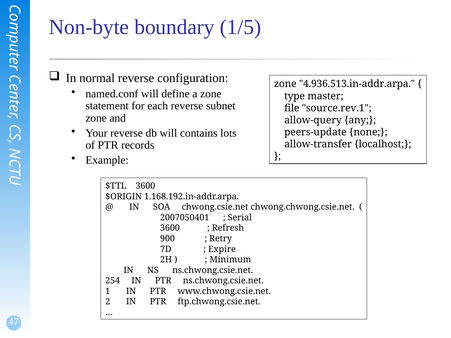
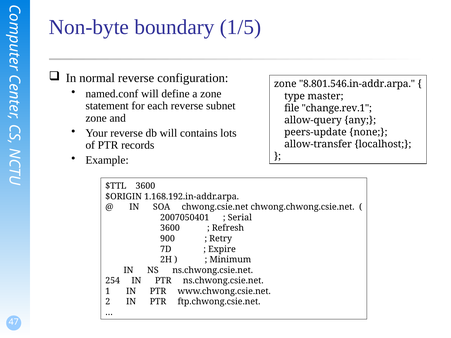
4.936.513.in-addr.arpa: 4.936.513.in-addr.arpa -> 8.801.546.in-addr.arpa (357, 84)
source.rev.1: source.rev.1 -> change.rev.1 (337, 108)
